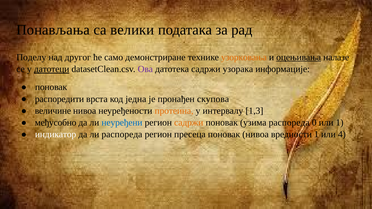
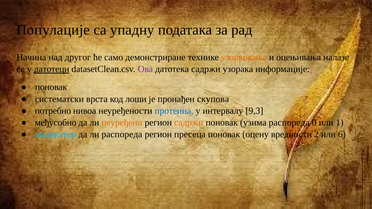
Понављања: Понављања -> Популације (53, 30)
велики: велики -> упадну (132, 30)
Поделу: Поделу -> Начина (31, 57)
оцењивања underline: present -> none (299, 57)
распоредити: распоредити -> систематски (59, 99)
једна: једна -> лоши (136, 99)
величине: величине -> потребно (53, 111)
протеина colour: orange -> blue (174, 111)
1,3: 1,3 -> 9,3 (254, 111)
неуређени colour: blue -> orange (122, 123)
индикатор colour: white -> light blue (56, 135)
поновак нивоа: нивоа -> оцену (256, 135)
вредности 1: 1 -> 2 (316, 135)
4: 4 -> 6 (342, 135)
